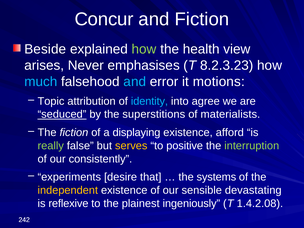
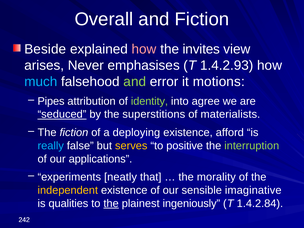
Concur: Concur -> Overall (104, 19)
how colour: light green -> pink (144, 49)
health: health -> invites (201, 49)
8.2.3.23: 8.2.3.23 -> 1.4.2.93 (227, 65)
and colour: light blue -> light green (135, 82)
Topic: Topic -> Pipes (51, 101)
identity colour: light blue -> light green (149, 101)
displaying: displaying -> deploying (136, 133)
really colour: light green -> light blue (51, 146)
consistently: consistently -> applications (100, 159)
desire: desire -> neatly (121, 177)
systems: systems -> morality (216, 177)
devastating: devastating -> imaginative (253, 190)
reflexive: reflexive -> qualities (68, 203)
the underline: none -> present (111, 203)
1.4.2.08: 1.4.2.08 -> 1.4.2.84 (260, 203)
